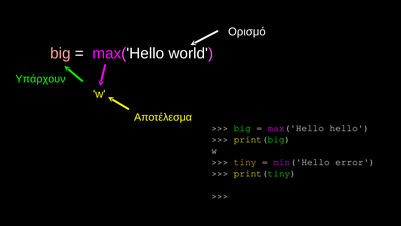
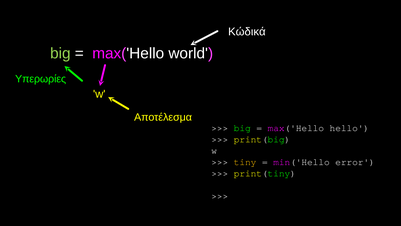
Ορισμό: Ορισμό -> Κώδικά (247, 32)
big colour: pink -> light green (60, 53)
Υπάρχουν: Υπάρχουν -> Υπερωρίες (41, 79)
